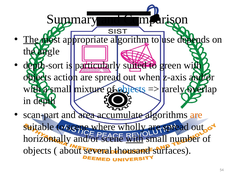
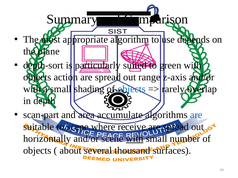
The underline: present -> none (31, 40)
angle: angle -> plane (49, 51)
when: when -> range (149, 77)
mixture: mixture -> shading (89, 89)
are colour: orange -> blue (196, 115)
wholly: wholly -> receive (132, 127)
